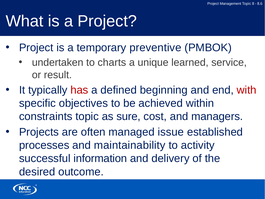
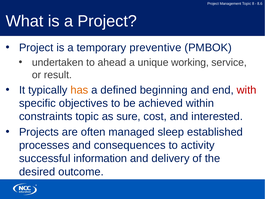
charts: charts -> ahead (112, 62)
learned: learned -> working (190, 62)
has colour: red -> orange (79, 90)
managers: managers -> interested (217, 116)
issue: issue -> sleep (171, 132)
maintainability: maintainability -> consequences (130, 145)
